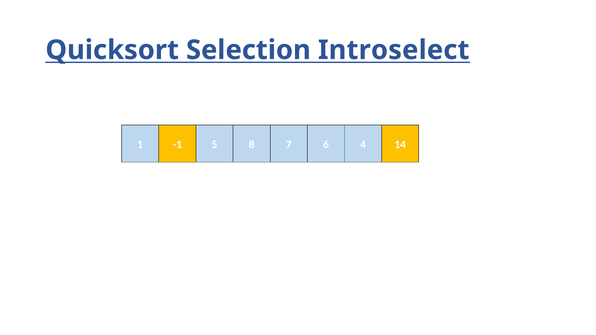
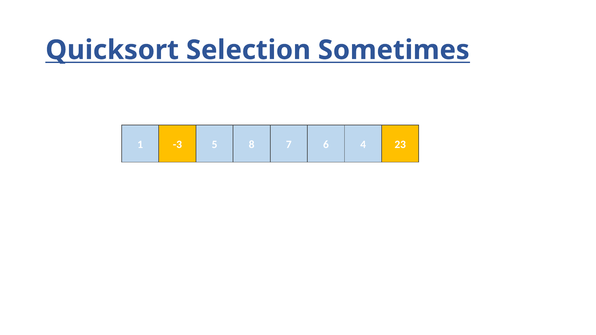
Introselect: Introselect -> Sometimes (394, 50)
-1: -1 -> -3 (177, 145)
14: 14 -> 23 (400, 145)
